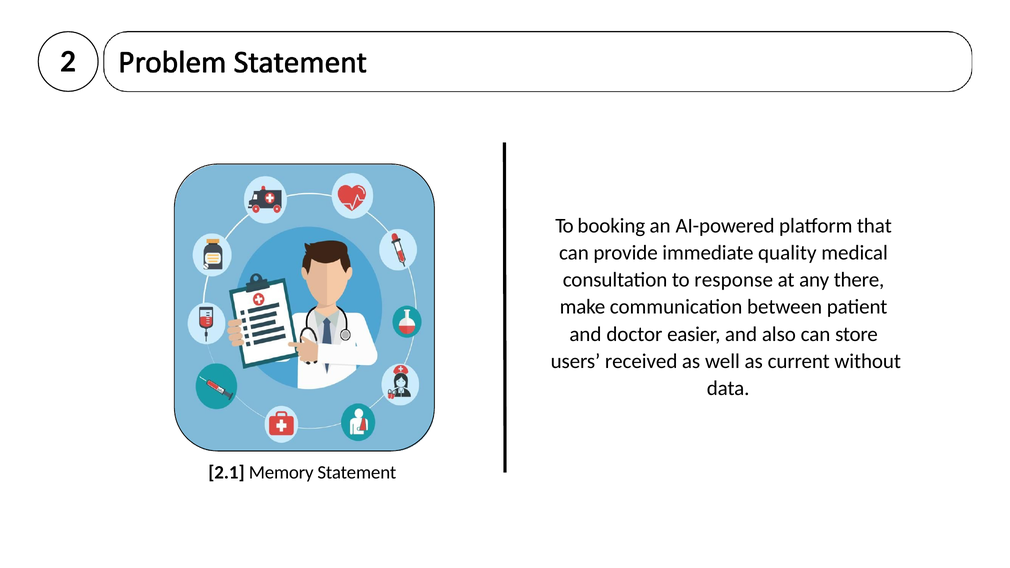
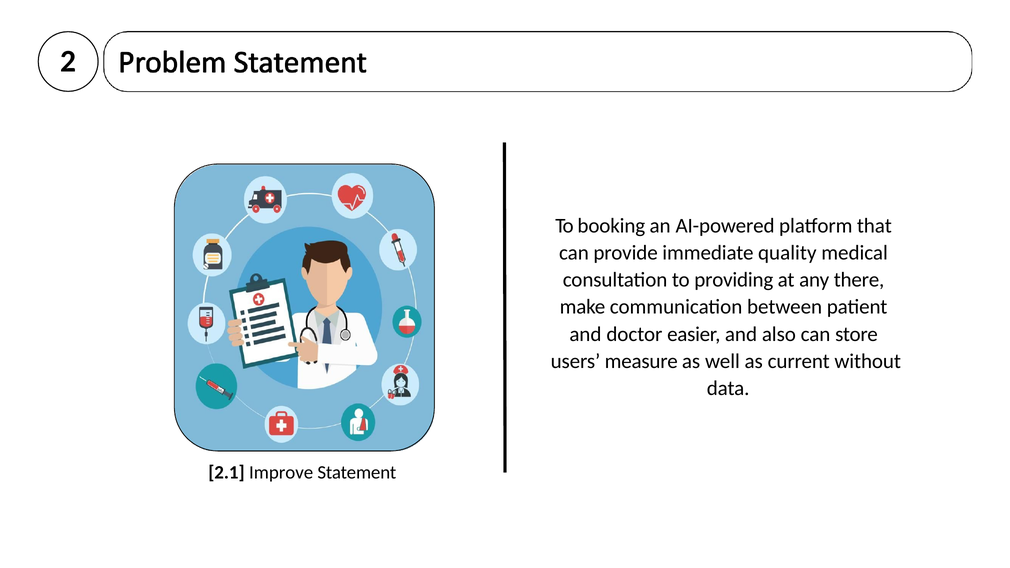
response: response -> providing (734, 280)
received: received -> measure (641, 361)
Memory: Memory -> Improve (281, 473)
